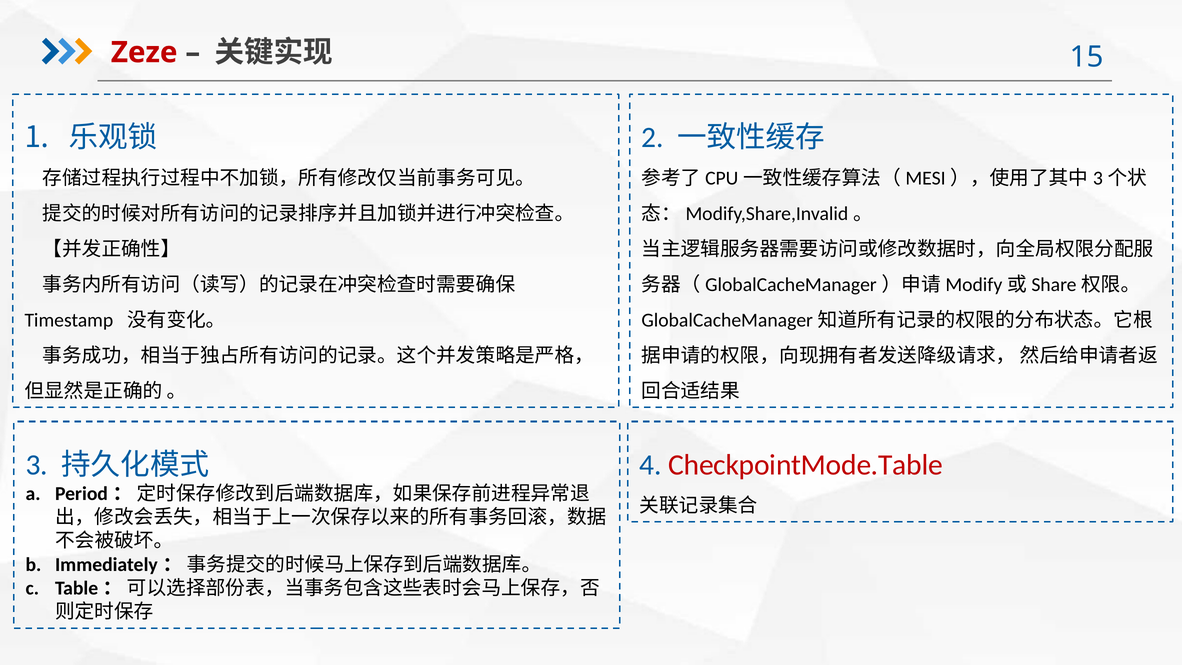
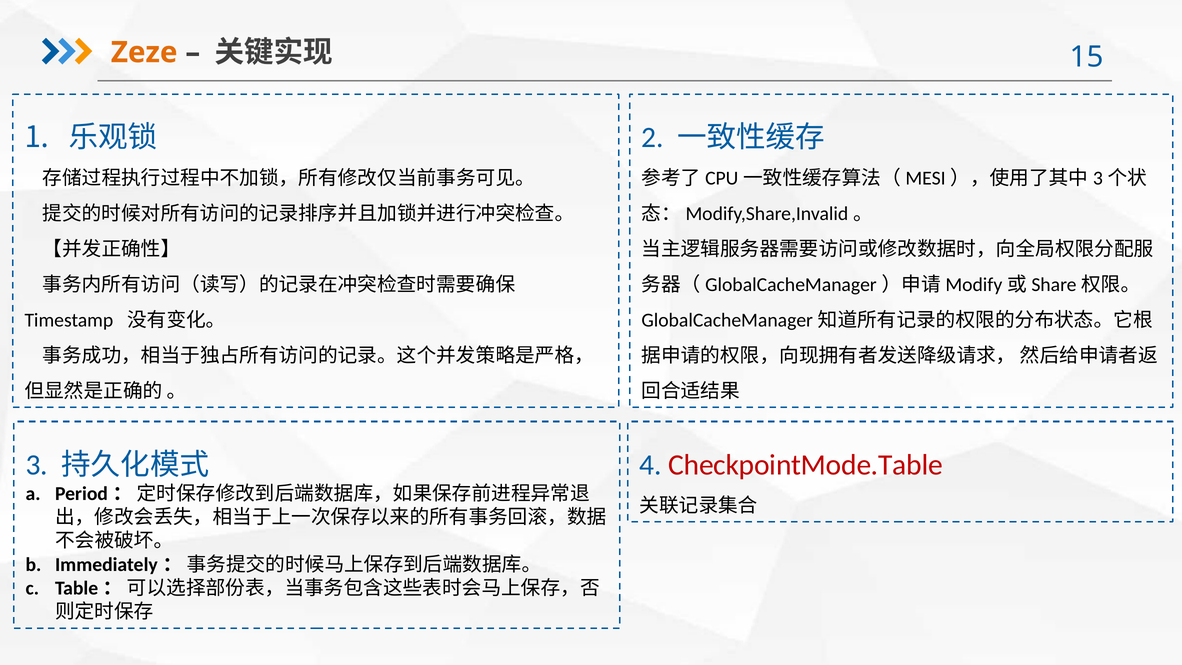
Zeze colour: red -> orange (144, 52)
